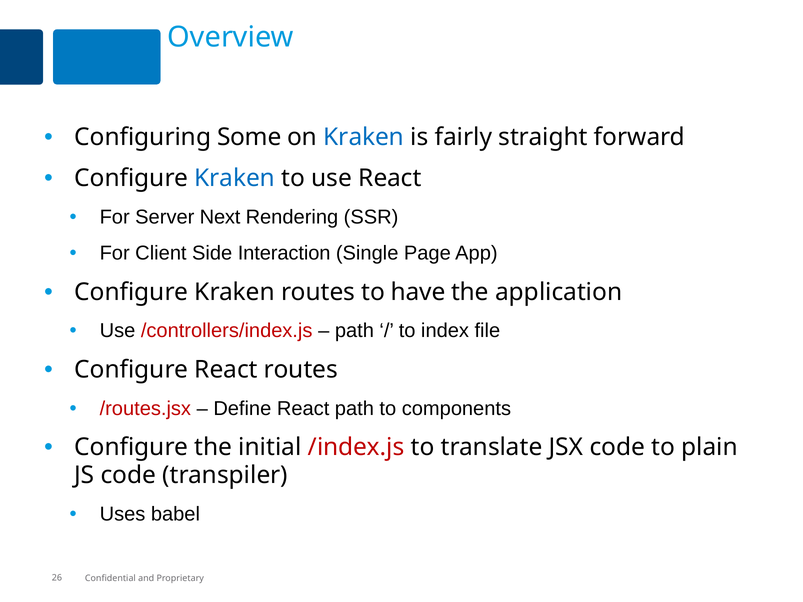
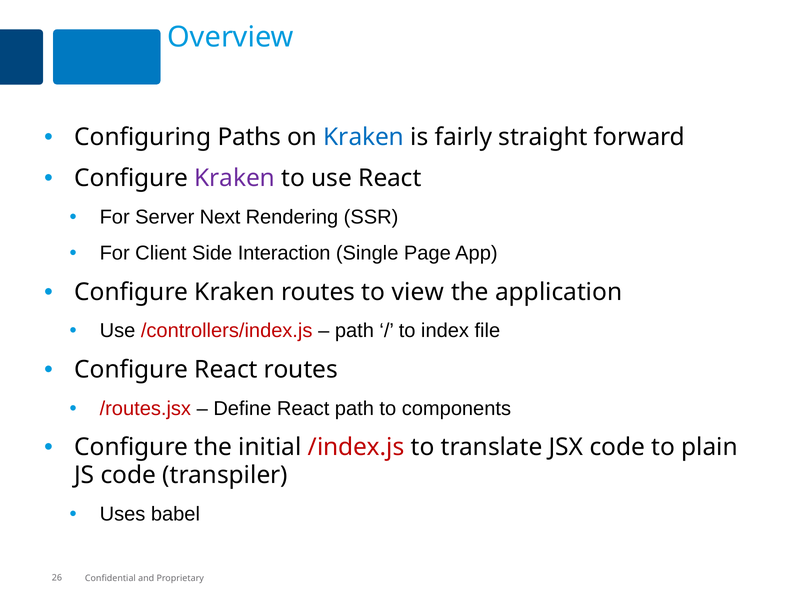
Some: Some -> Paths (249, 137)
Kraken colour: blue -> purple (235, 178)
have: have -> view (418, 292)
